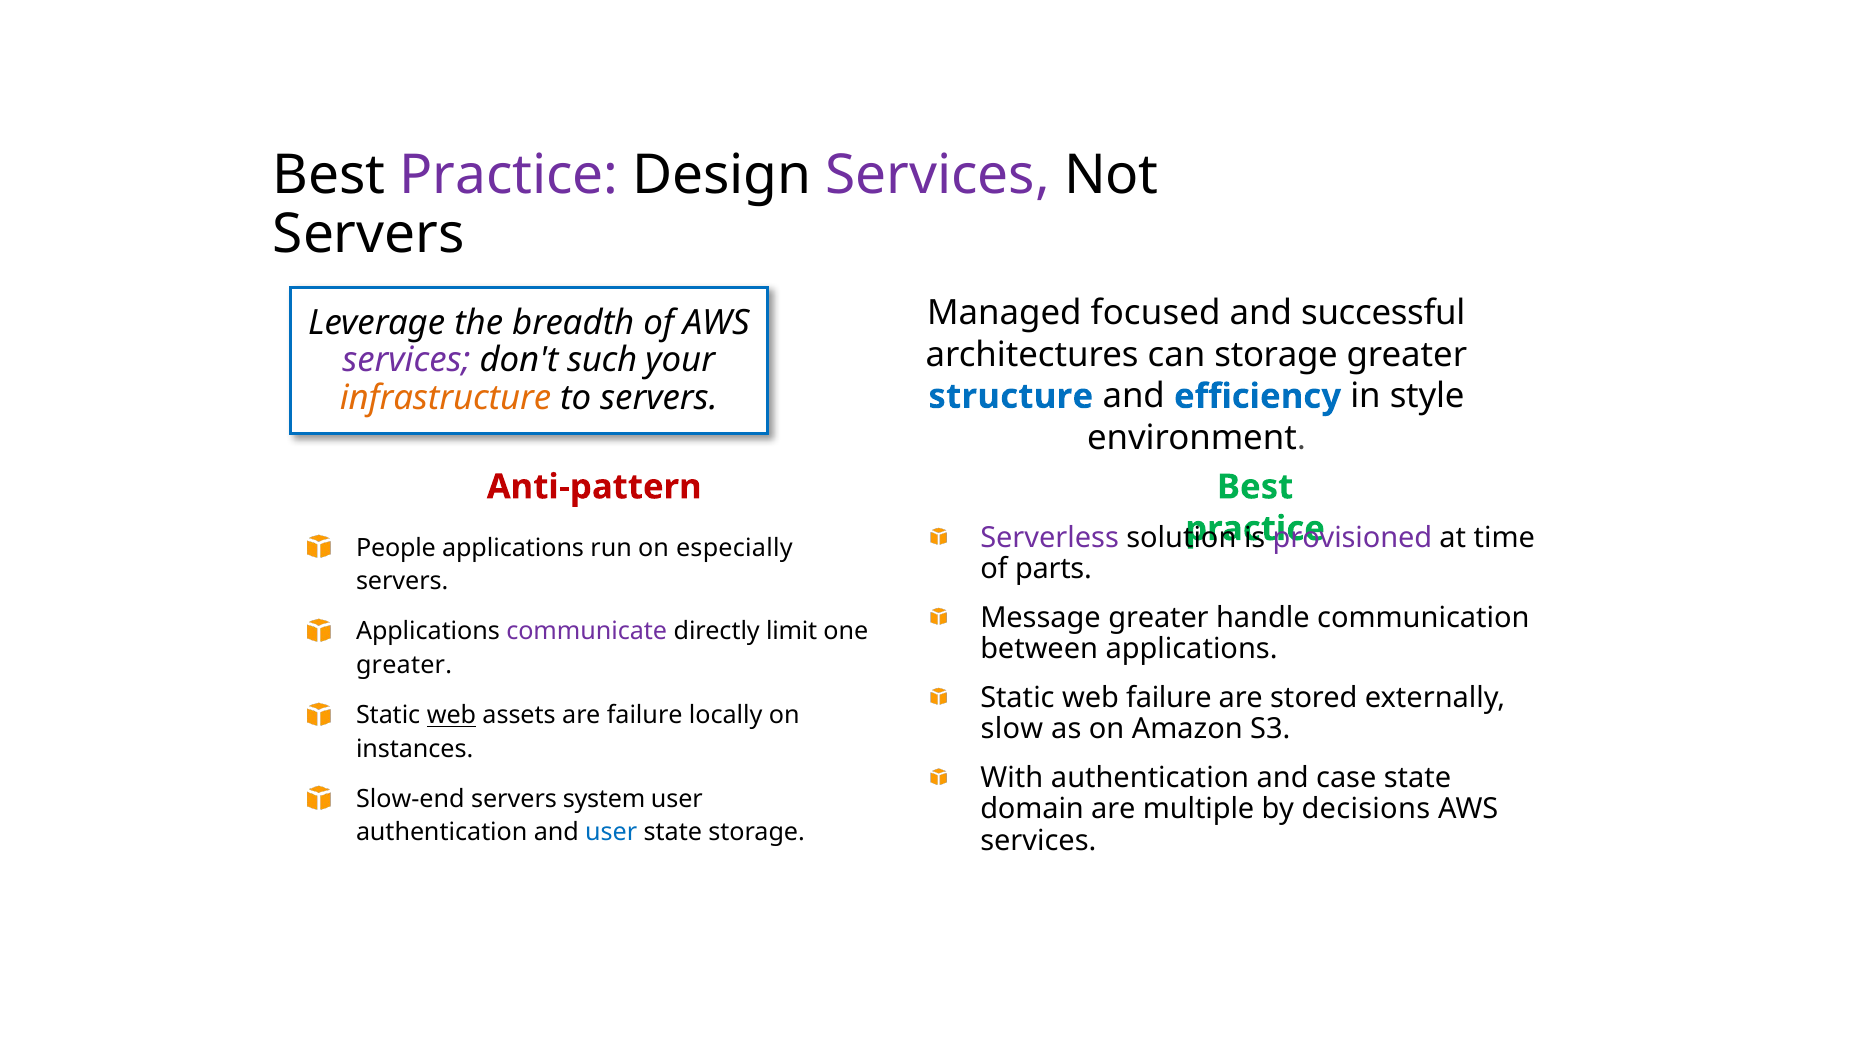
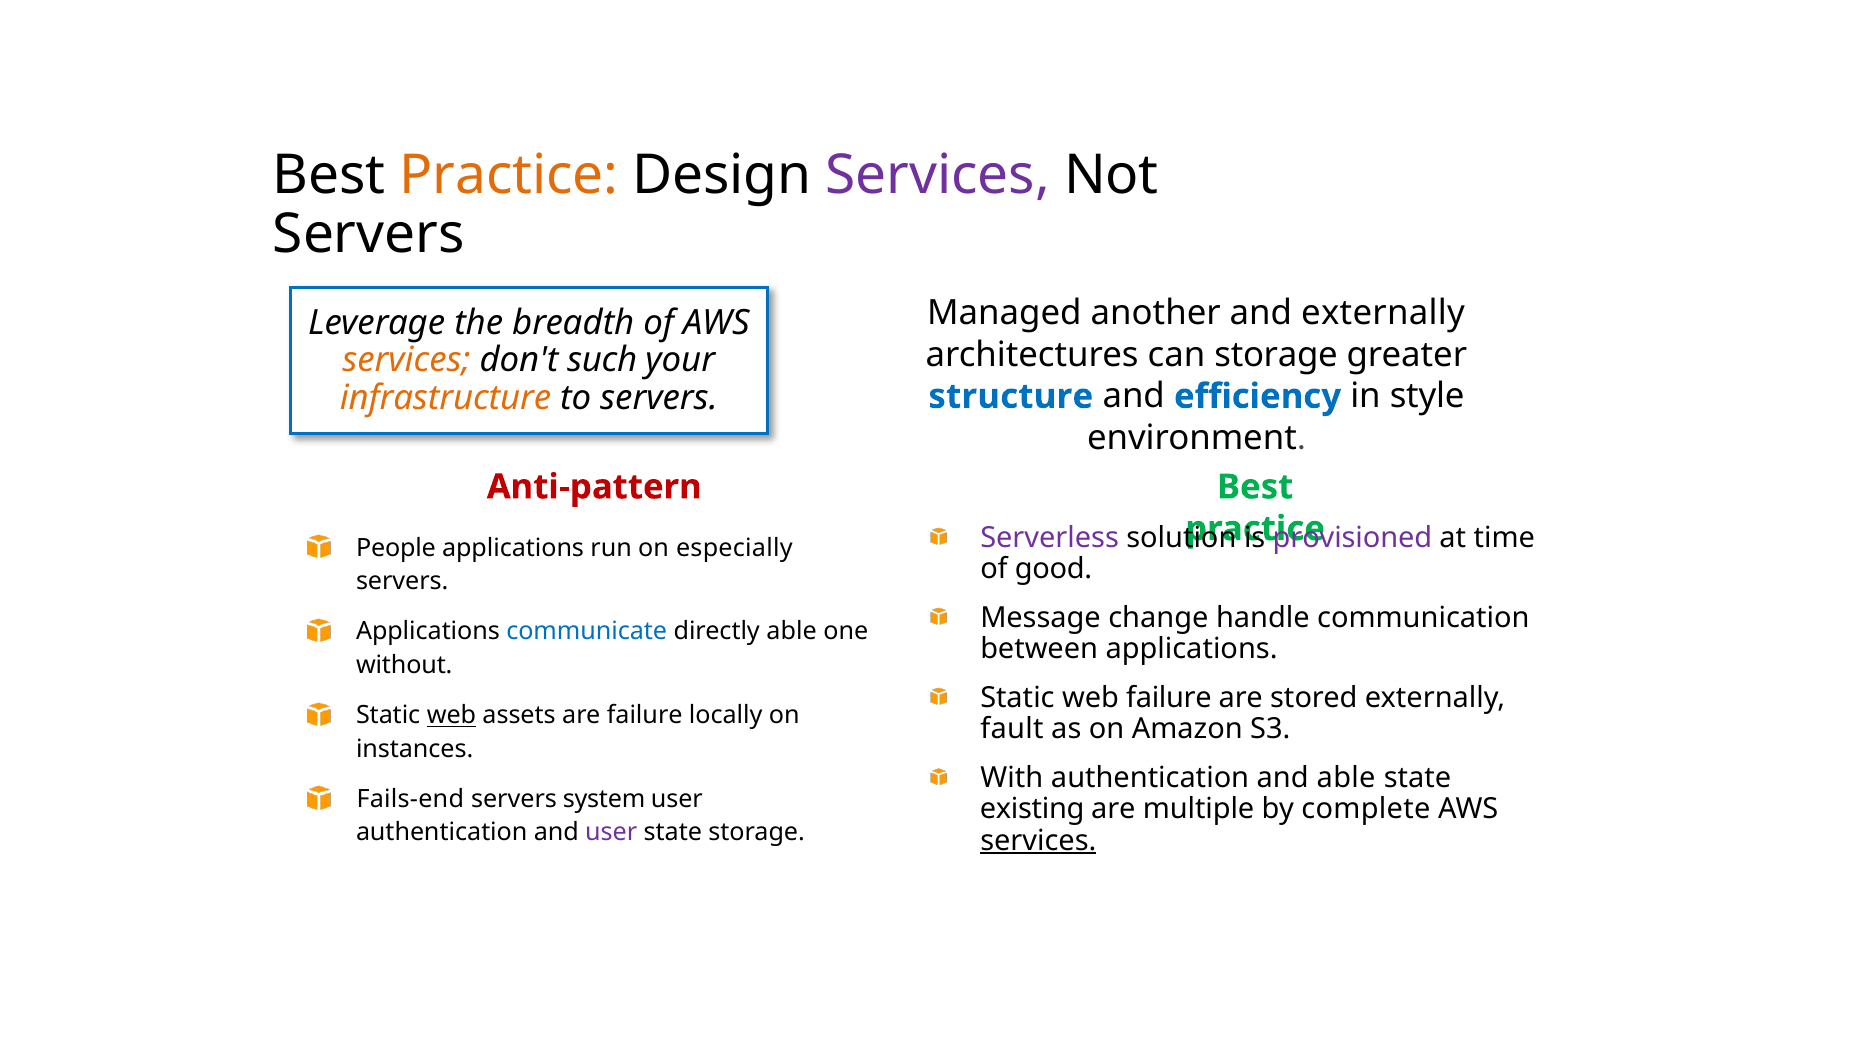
Practice colour: purple -> orange (509, 175)
focused: focused -> another (1156, 313)
and successful: successful -> externally (1383, 313)
services colour: purple -> orange (406, 360)
parts: parts -> good (1053, 569)
Message greater: greater -> change (1158, 617)
communicate colour: purple -> blue (587, 631)
directly limit: limit -> able (792, 631)
greater: greater -> without (404, 665)
slow: slow -> fault (1012, 729)
and case: case -> able (1346, 777)
Slow-end: Slow-end -> Fails-end (410, 799)
domain: domain -> existing (1032, 809)
decisions: decisions -> complete (1366, 809)
user colour: blue -> purple (611, 832)
services underline: none -> present (1038, 840)
